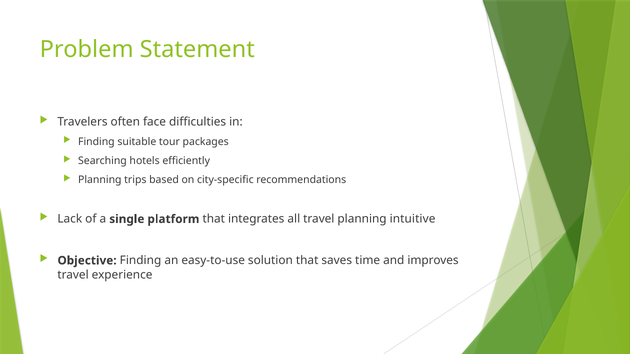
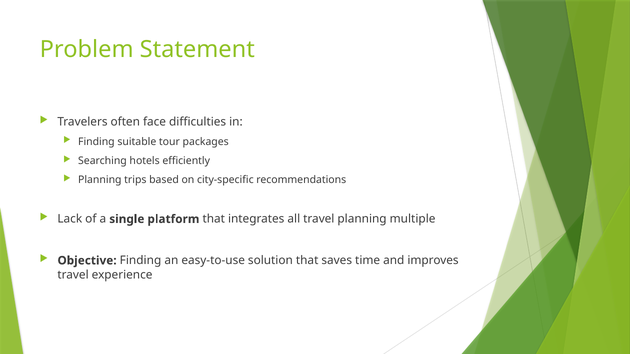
intuitive: intuitive -> multiple (413, 219)
